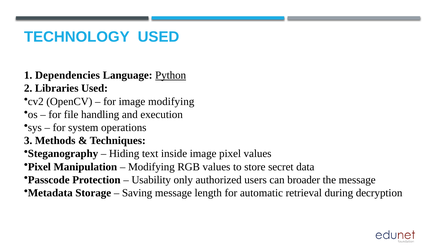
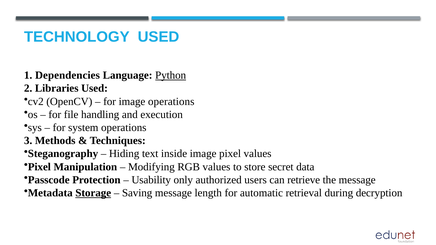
image modifying: modifying -> operations (171, 102)
broader: broader -> retrieve (304, 180)
Storage underline: none -> present (93, 193)
